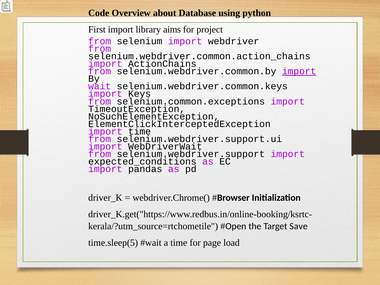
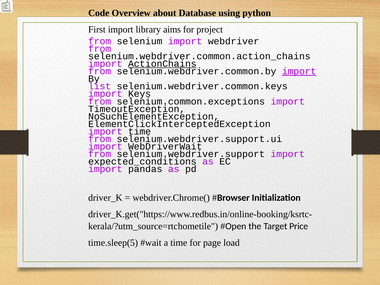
ActionChains underline: none -> present (162, 64)
wait: wait -> list (100, 86)
Save: Save -> Price (299, 226)
